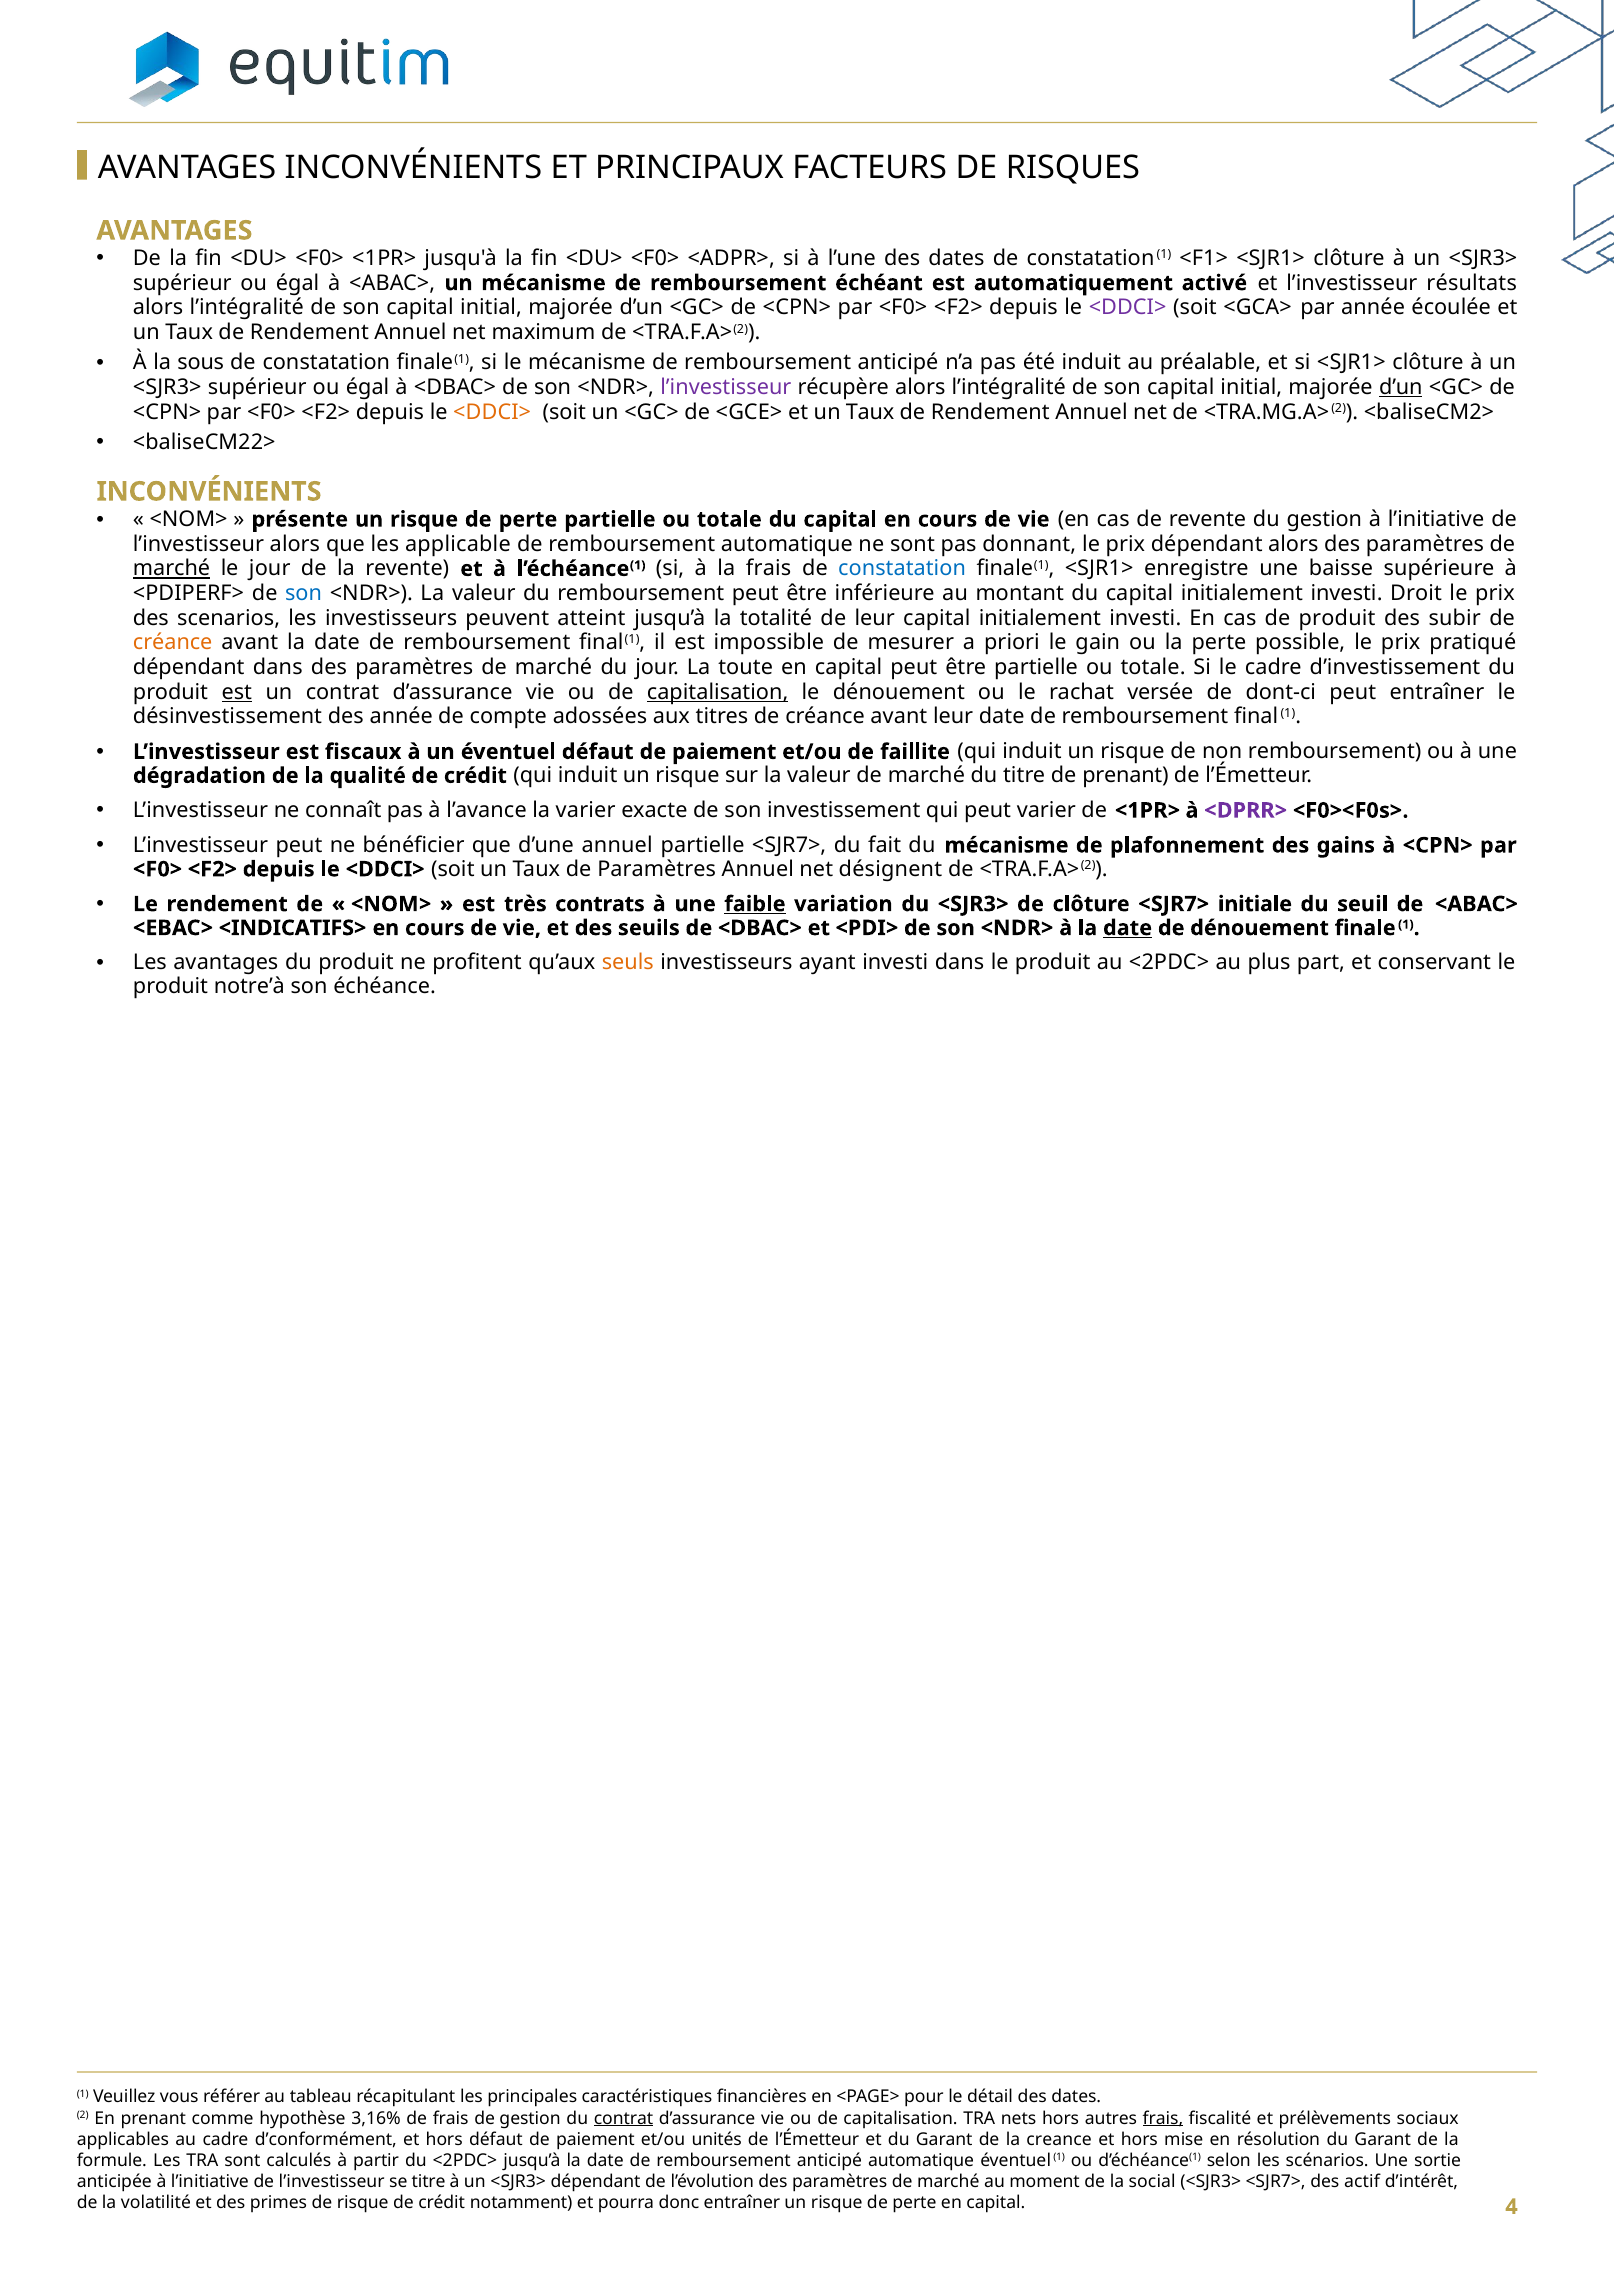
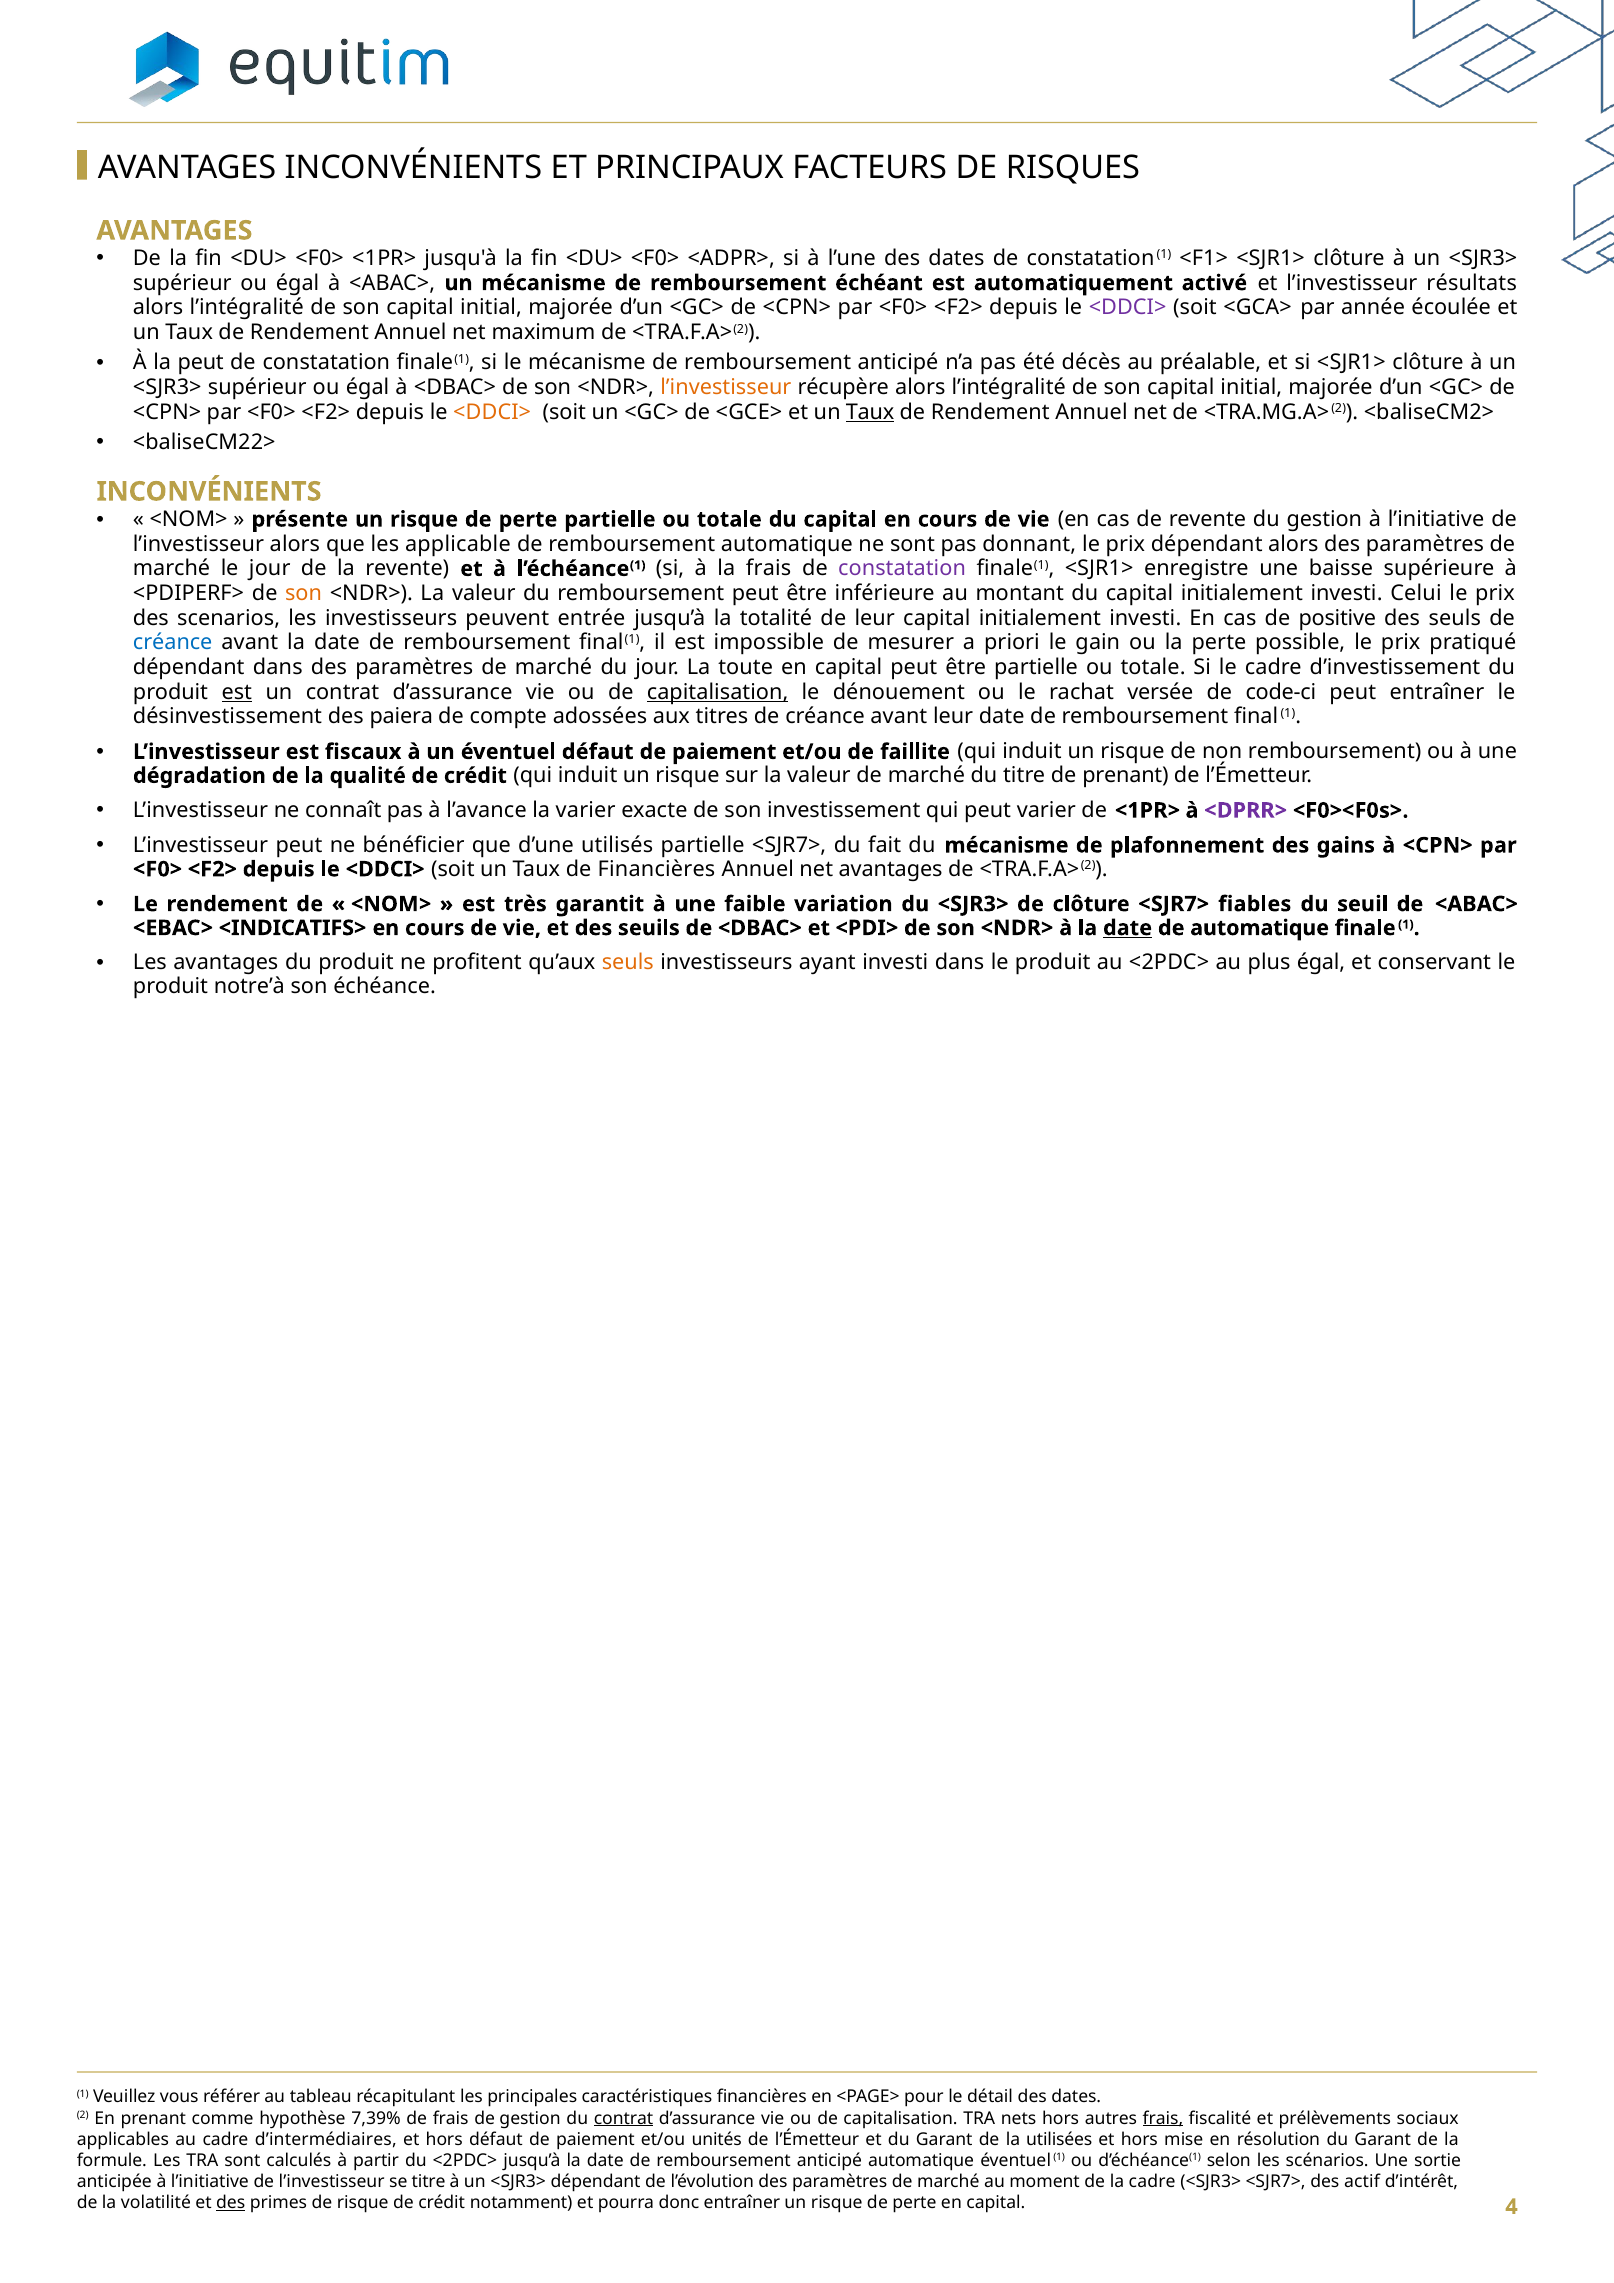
la sous: sous -> peut (201, 362)
été induit: induit -> décès (1091, 362)
l’investisseur colour: purple -> orange (726, 387)
d’un underline: present -> none (1401, 387)
Taux underline: none -> present (870, 412)
marché underline: present -> none (172, 569)
constatation colour: blue -> purple (902, 569)
son colour: blue -> orange (304, 593)
Droit: Droit -> Celui (1416, 593)
atteint: atteint -> entrée (591, 618)
de produit: produit -> positive (1337, 618)
des subir: subir -> seuls (1455, 618)
créance colour: orange -> blue (173, 643)
dont-ci: dont-ci -> code-ci (1281, 692)
des année: année -> paiera (401, 717)
d’une annuel: annuel -> utilisés (617, 845)
de Paramètres: Paramètres -> Financières (657, 869)
net désignent: désignent -> avantages (891, 869)
contrats: contrats -> garantit (600, 904)
faible underline: present -> none (755, 904)
initiale: initiale -> fiables (1255, 904)
de dénouement: dénouement -> automatique (1260, 928)
plus part: part -> égal (1321, 963)
3,16%: 3,16% -> 7,39% (376, 2118)
d’conformément: d’conformément -> d’intermédiaires (326, 2139)
creance: creance -> utilisées (1059, 2139)
la social: social -> cadre (1152, 2181)
des underline: none -> present (231, 2202)
